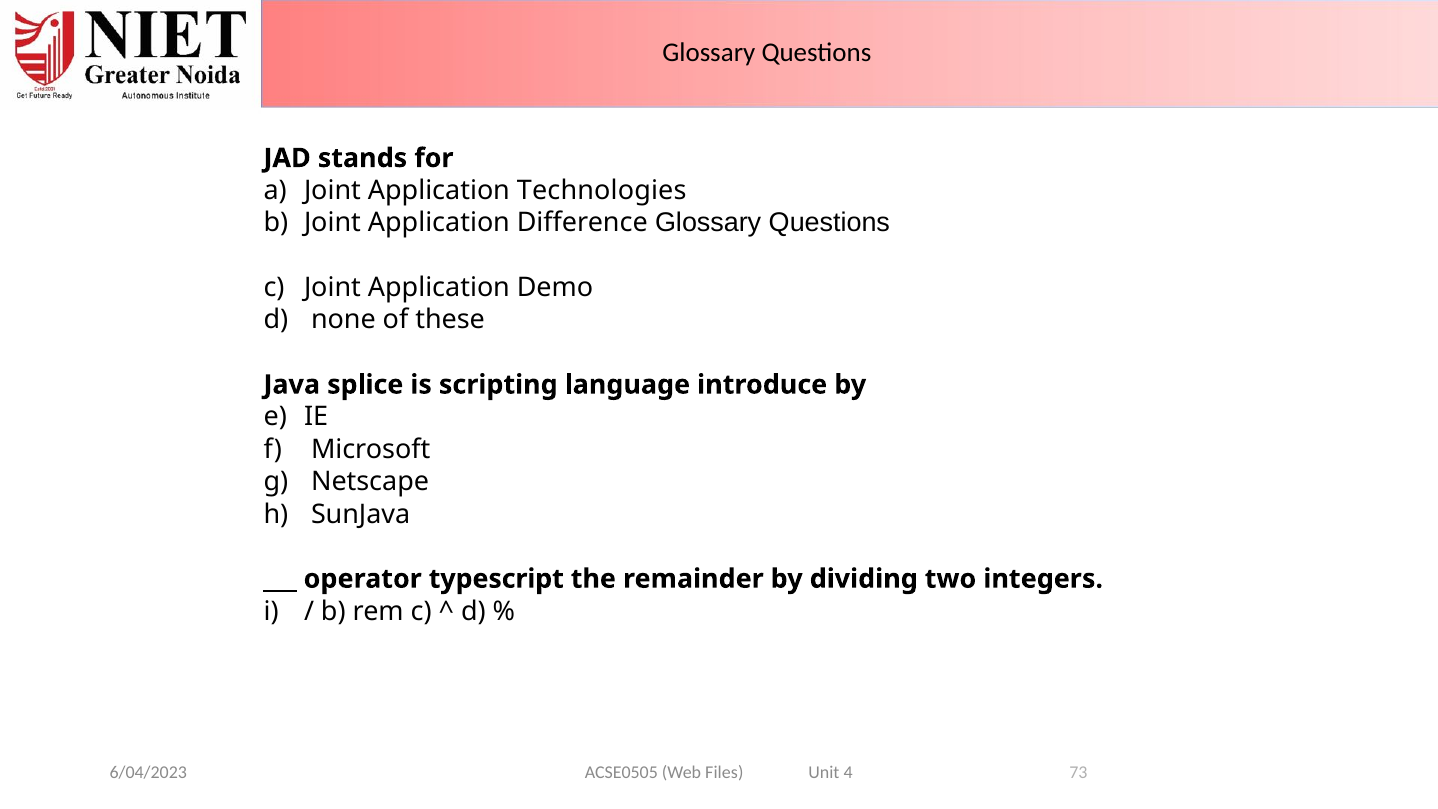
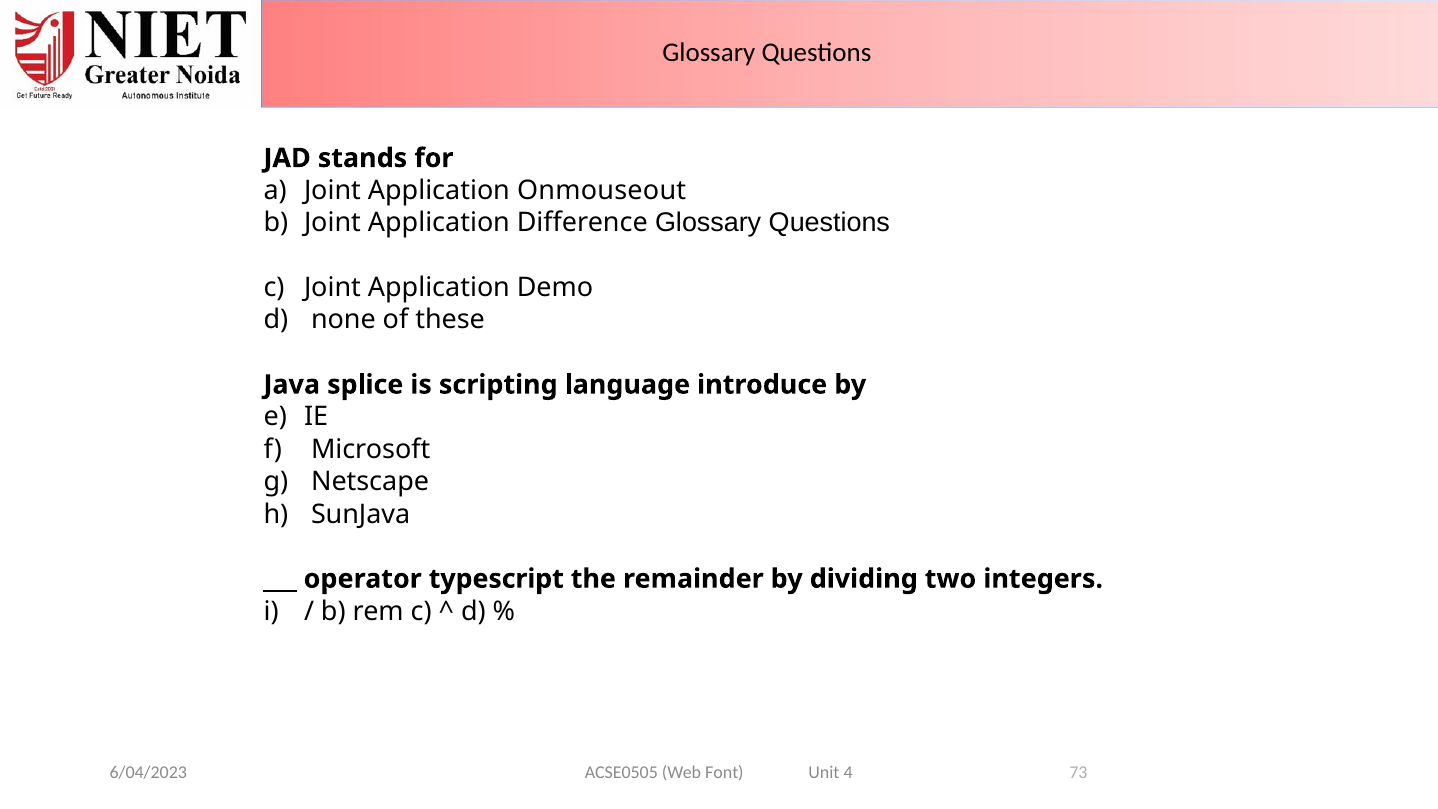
Technologies: Technologies -> Onmouseout (602, 190)
Files: Files -> Font (724, 772)
